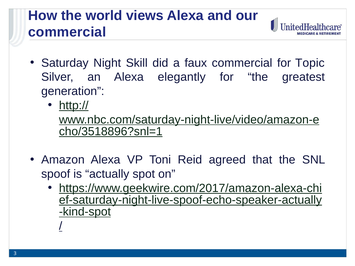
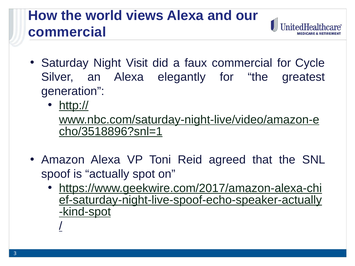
Skill: Skill -> Visit (137, 63)
Topic: Topic -> Cycle (310, 63)
